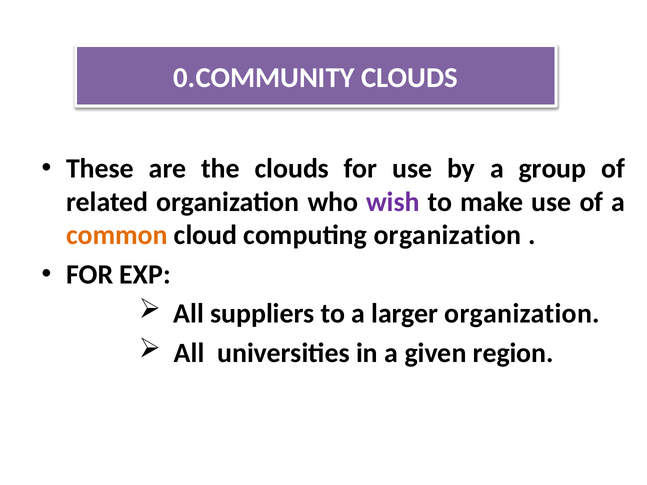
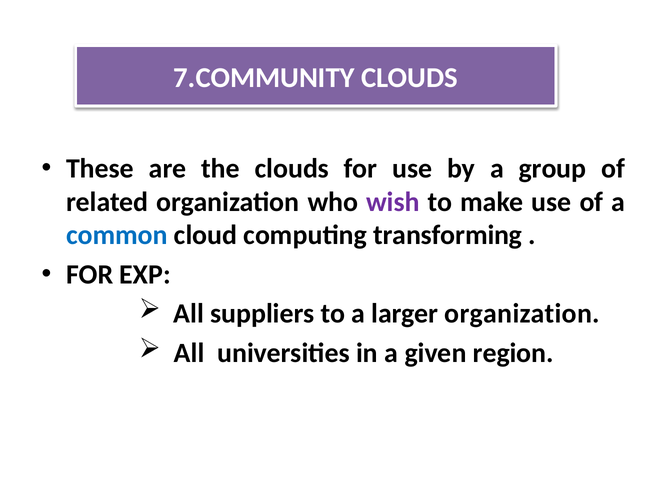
0.COMMUNITY: 0.COMMUNITY -> 7.COMMUNITY (264, 78)
common colour: orange -> blue (117, 235)
computing organization: organization -> transforming (448, 235)
